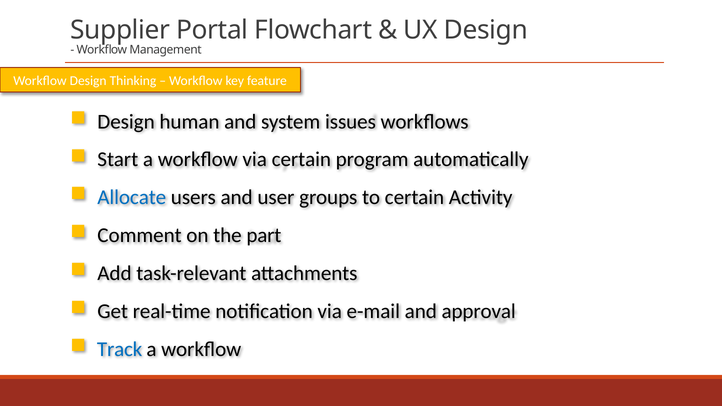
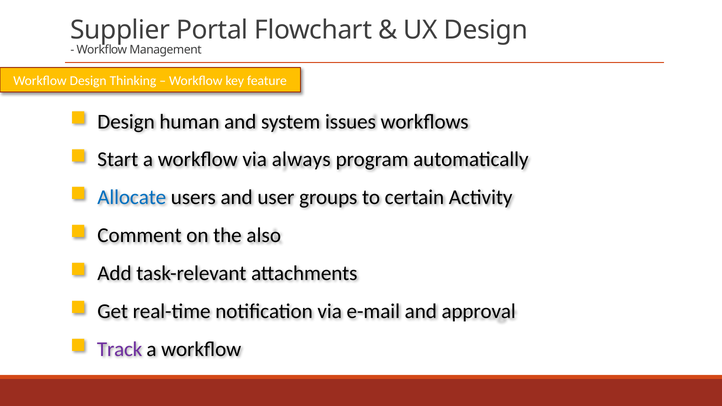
via certain: certain -> always (301, 160)
part: part -> also (264, 235)
Track colour: blue -> purple (120, 349)
